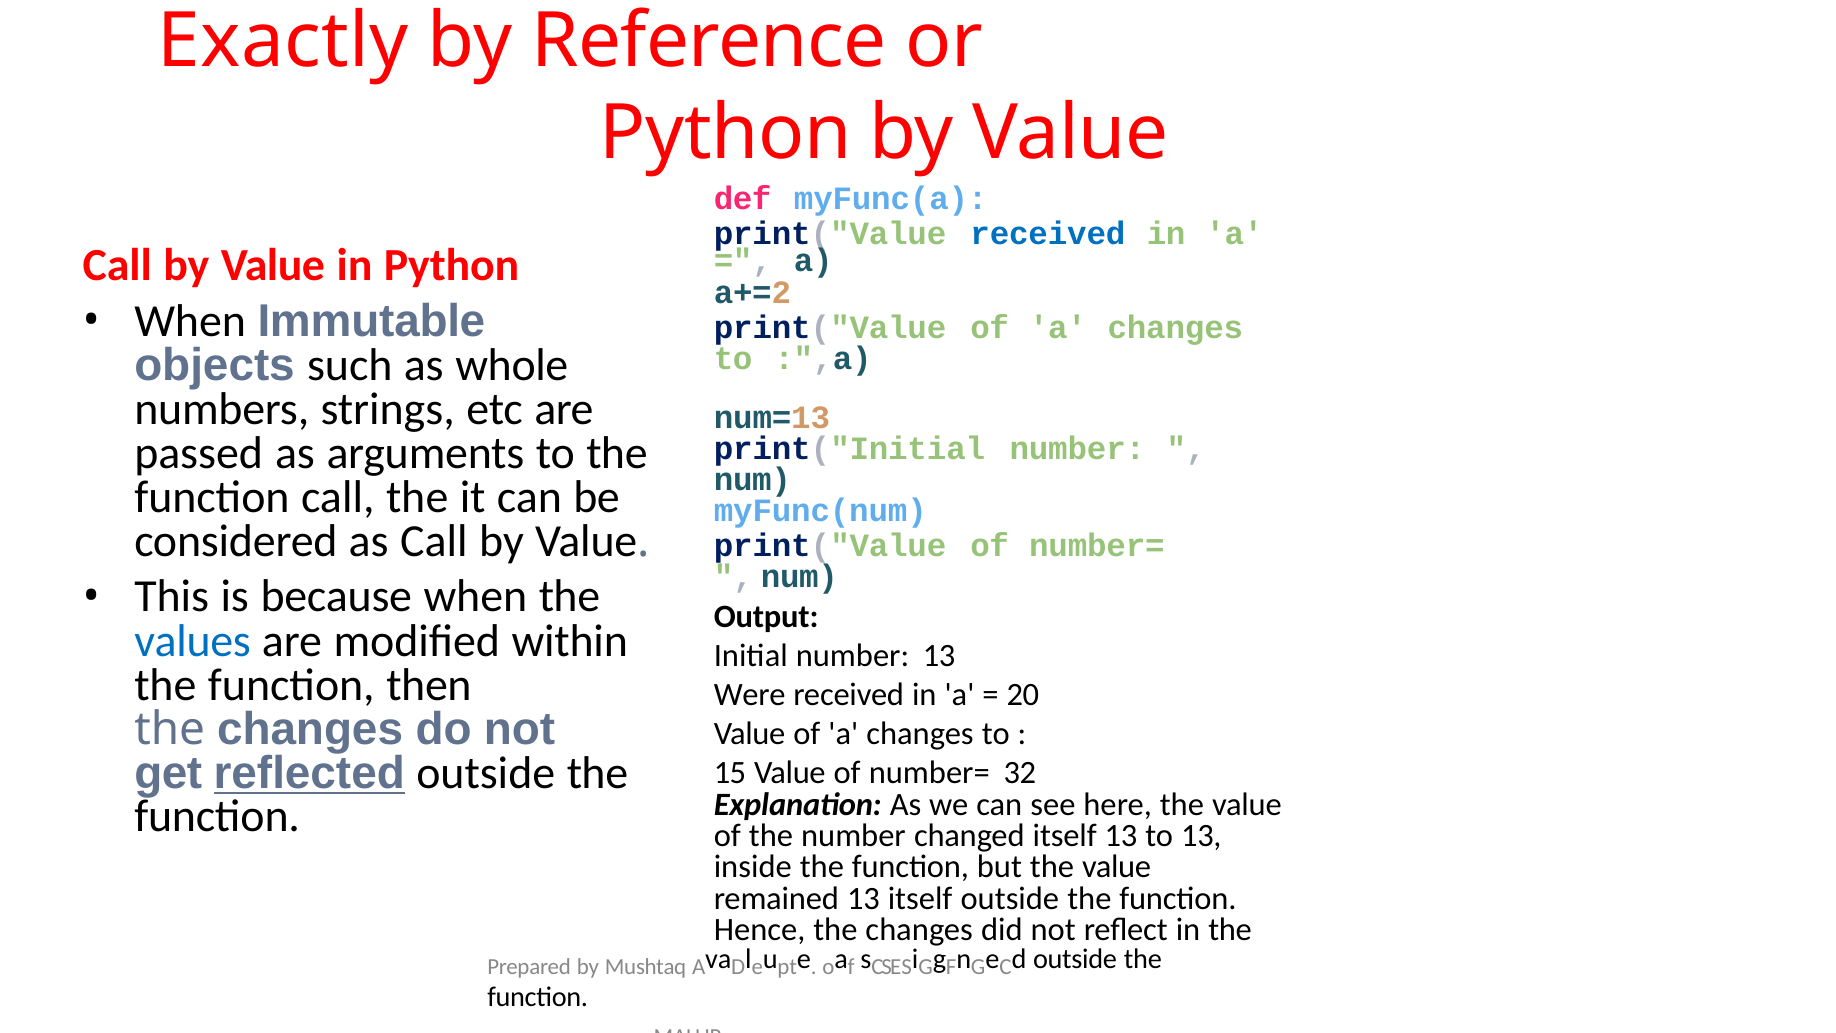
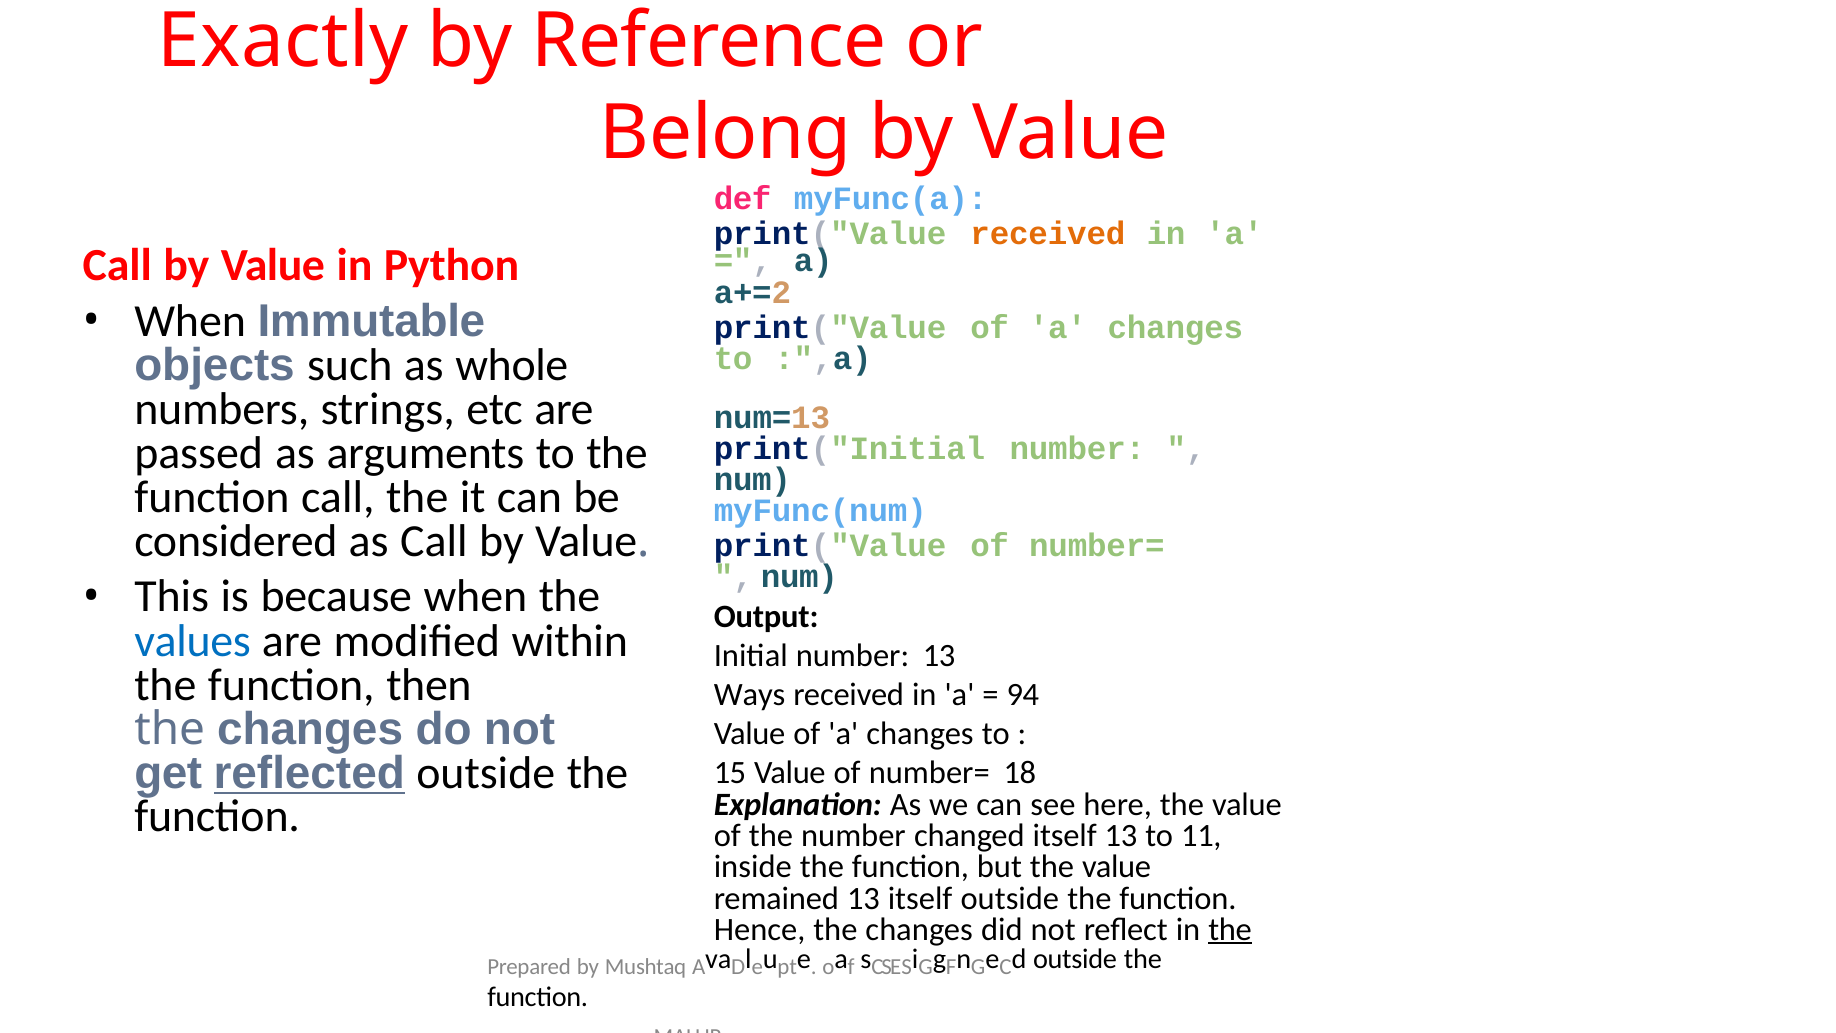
Python: Python -> Belong (726, 133)
received colour: blue -> orange (1048, 234)
Were: Were -> Ways (750, 695)
20: 20 -> 94 (1023, 695)
32: 32 -> 18 (1020, 773)
to 13: 13 -> 11 (1201, 836)
the underline: none -> present (1230, 929)
